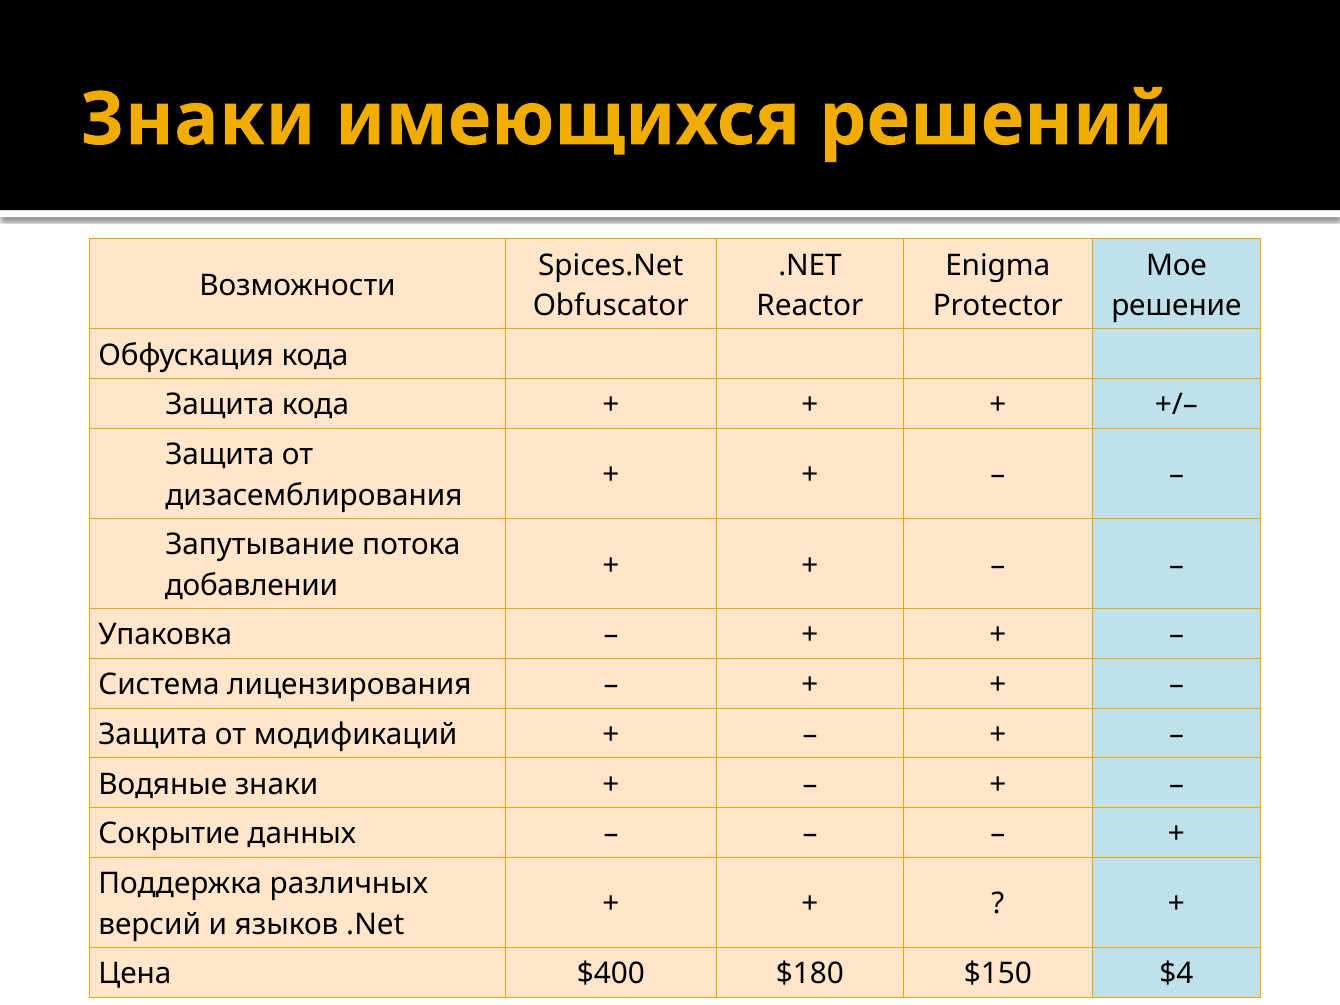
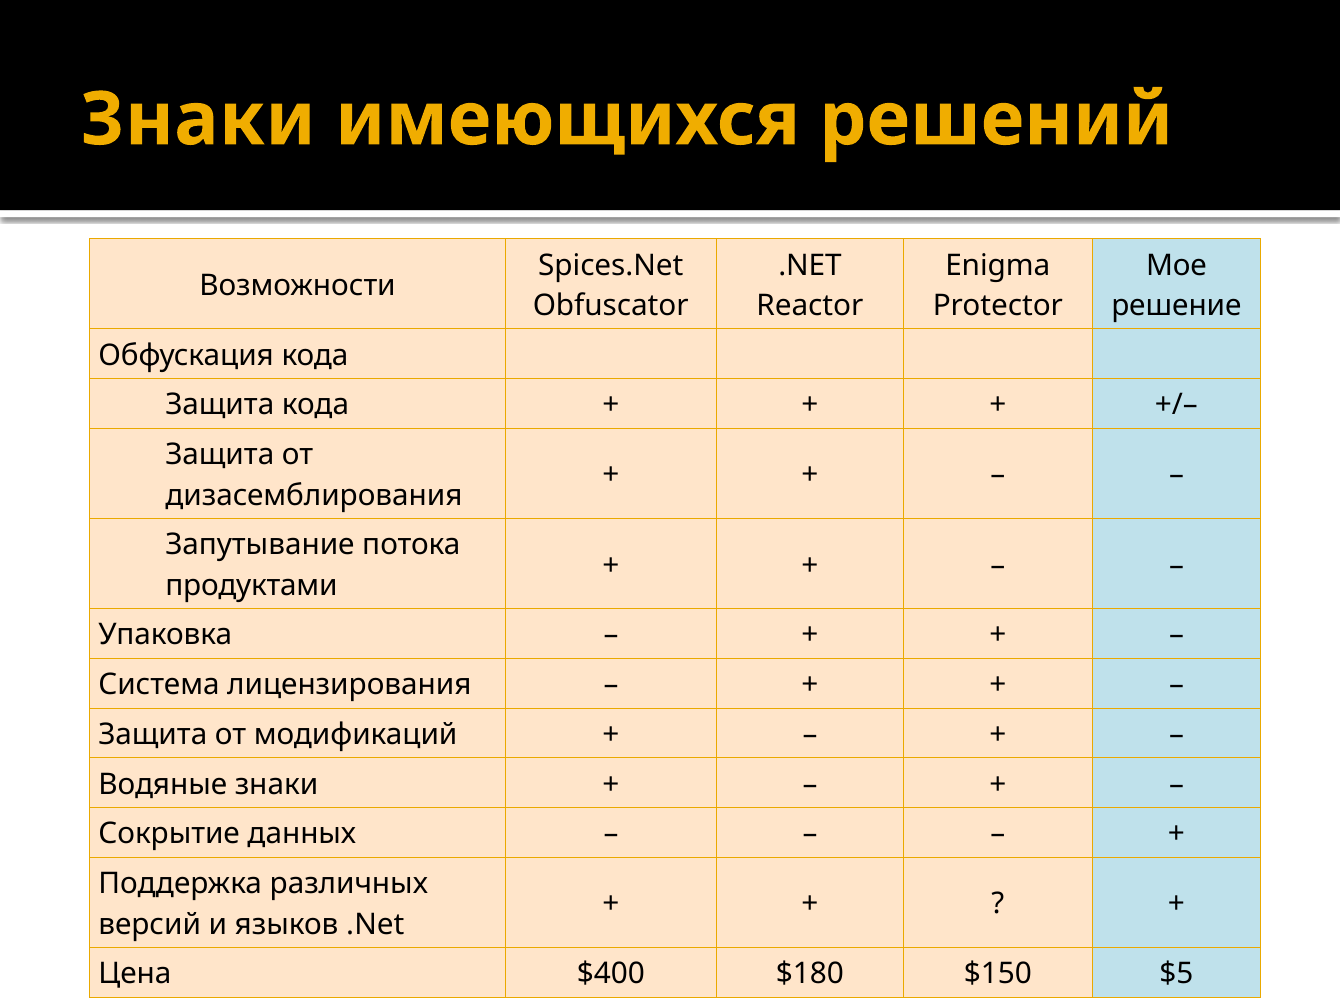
добавлении: добавлении -> продуктами (251, 585)
$4: $4 -> $5 (1176, 974)
